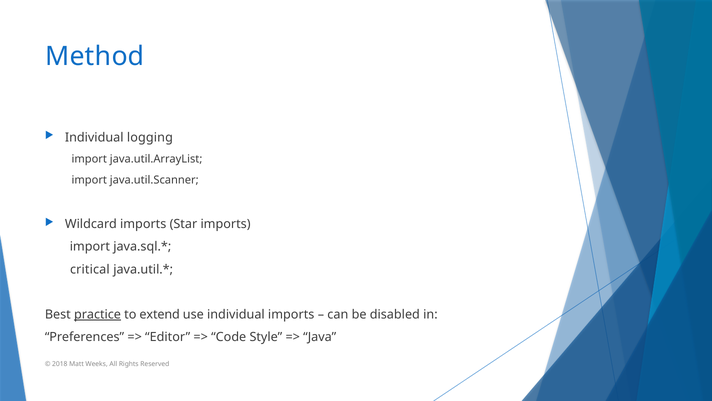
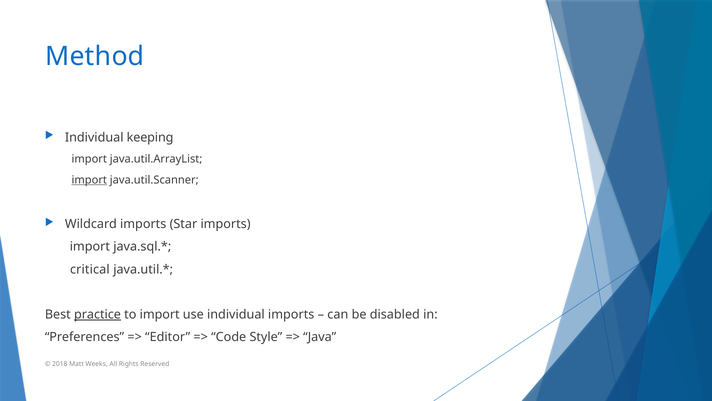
logging: logging -> keeping (150, 137)
import underline: none -> present (89, 180)
to extend: extend -> import (160, 314)
